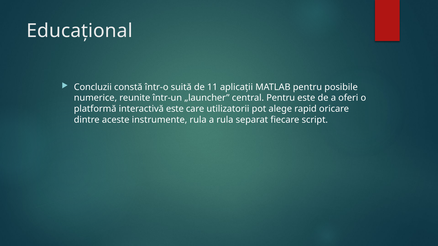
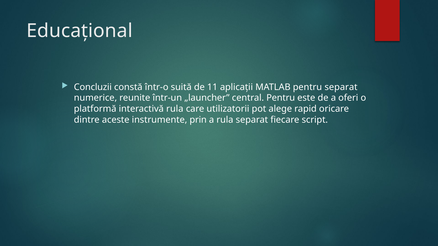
pentru posibile: posibile -> separat (341, 87)
interactivă este: este -> rula (175, 109)
instrumente rula: rula -> prin (198, 120)
